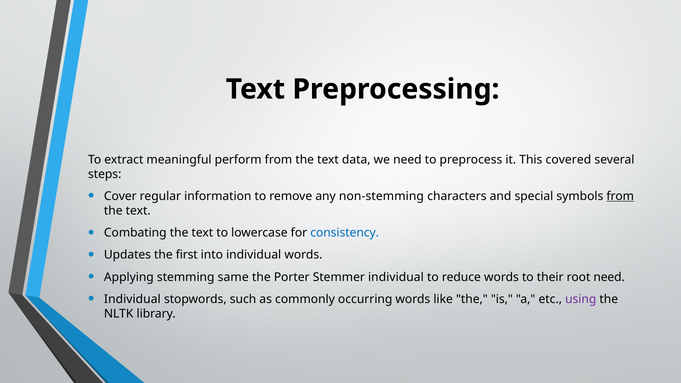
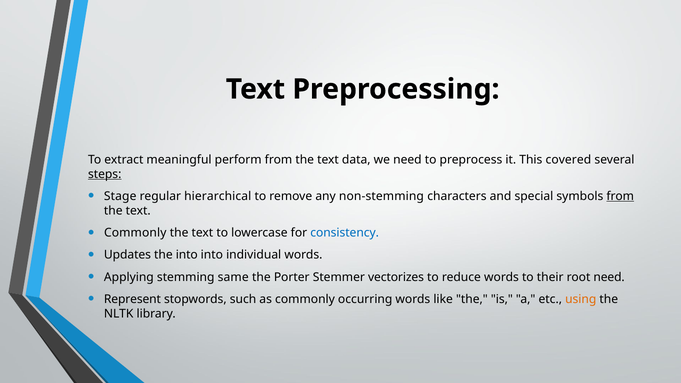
steps underline: none -> present (105, 174)
Cover: Cover -> Stage (120, 196)
information: information -> hierarchical (218, 196)
Combating: Combating -> Commonly (135, 233)
the first: first -> into (187, 255)
Stemmer individual: individual -> vectorizes (396, 277)
Individual: Individual -> Represent (132, 299)
using colour: purple -> orange (581, 299)
